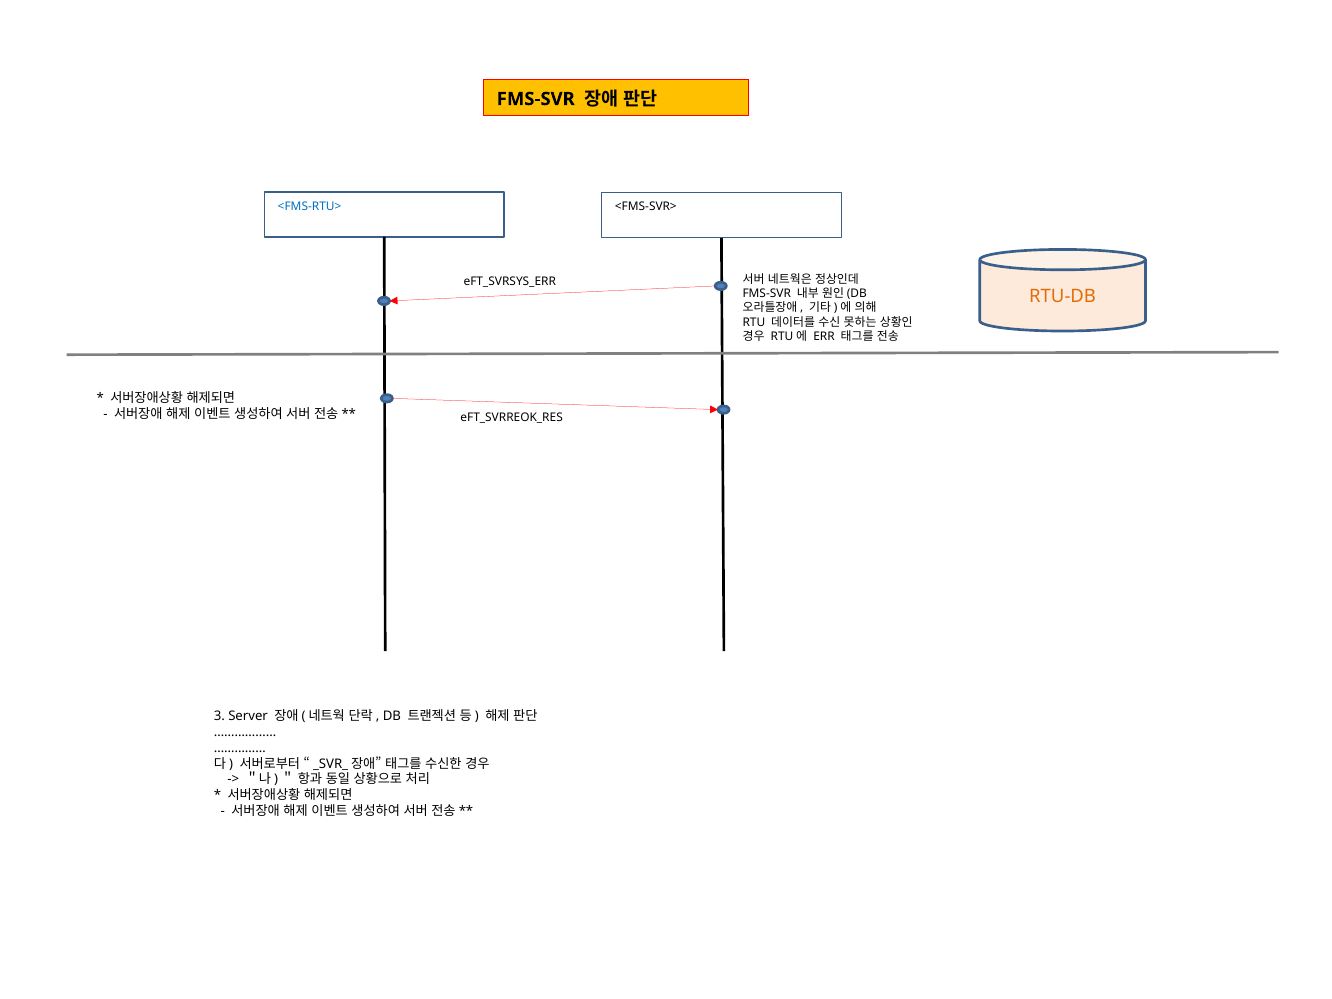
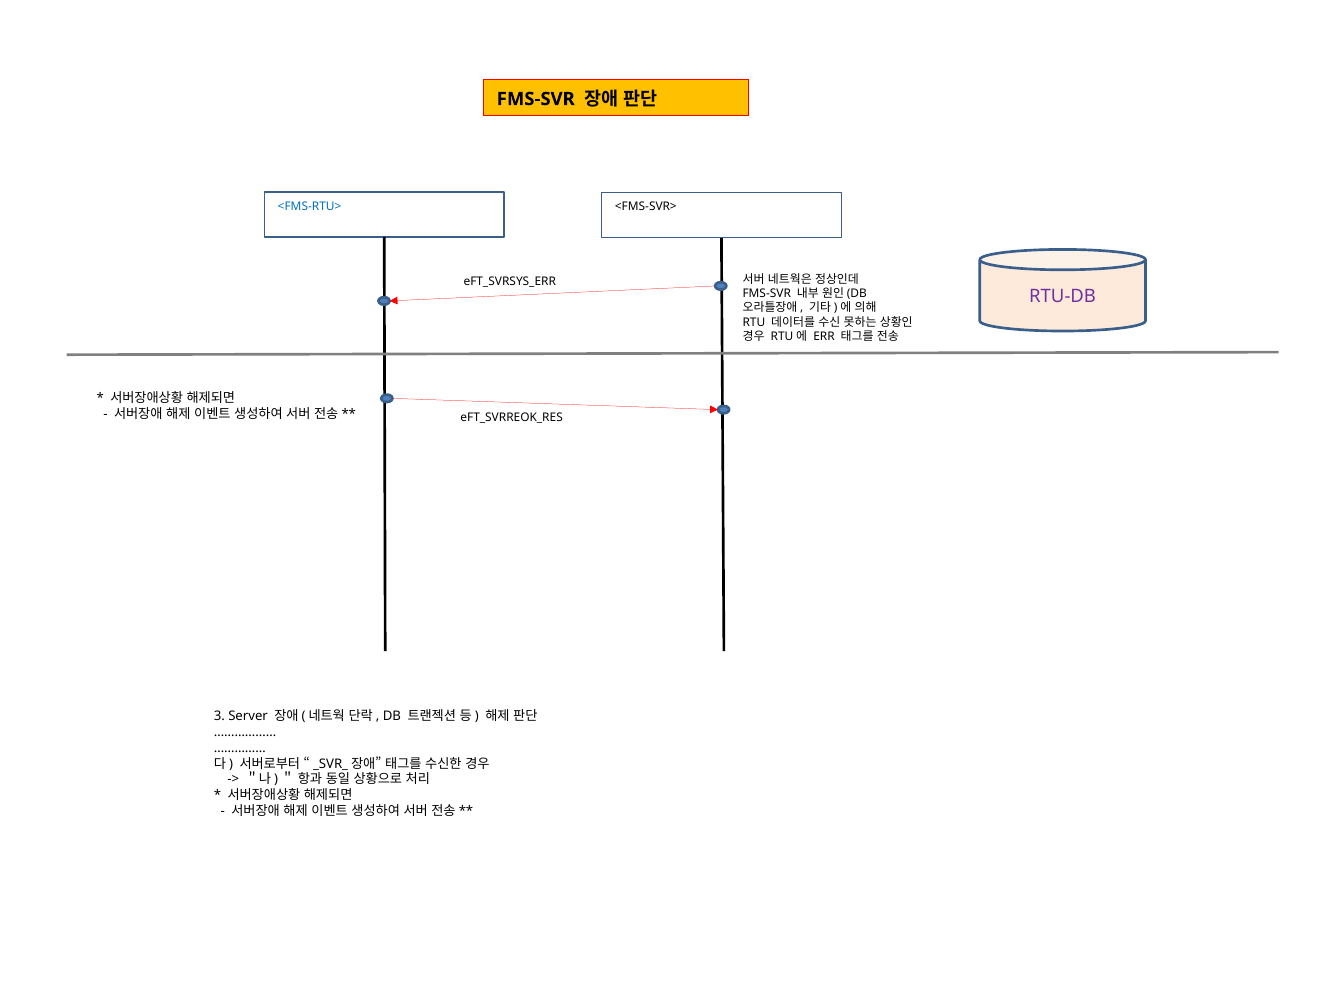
RTU-DB colour: orange -> purple (1063, 297)
